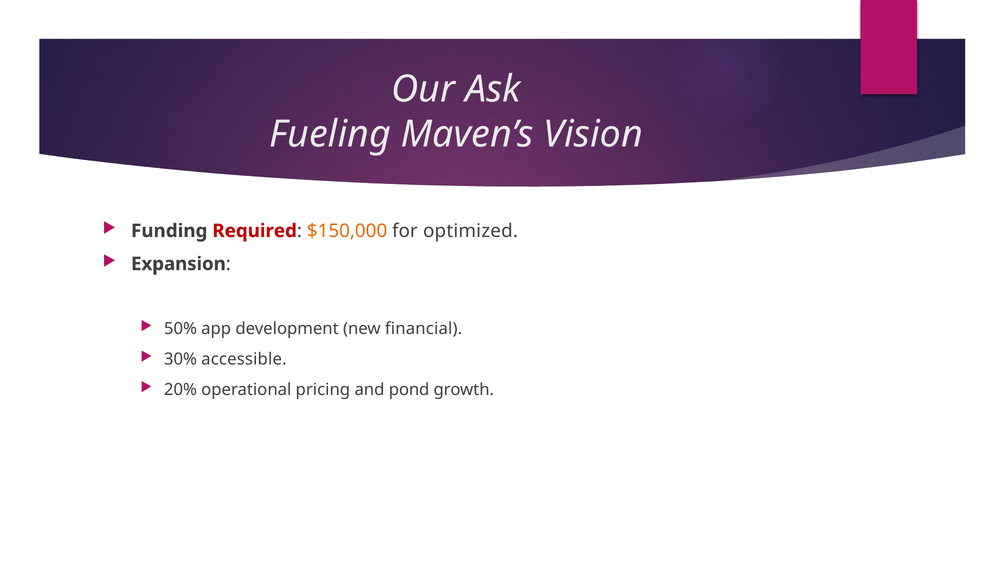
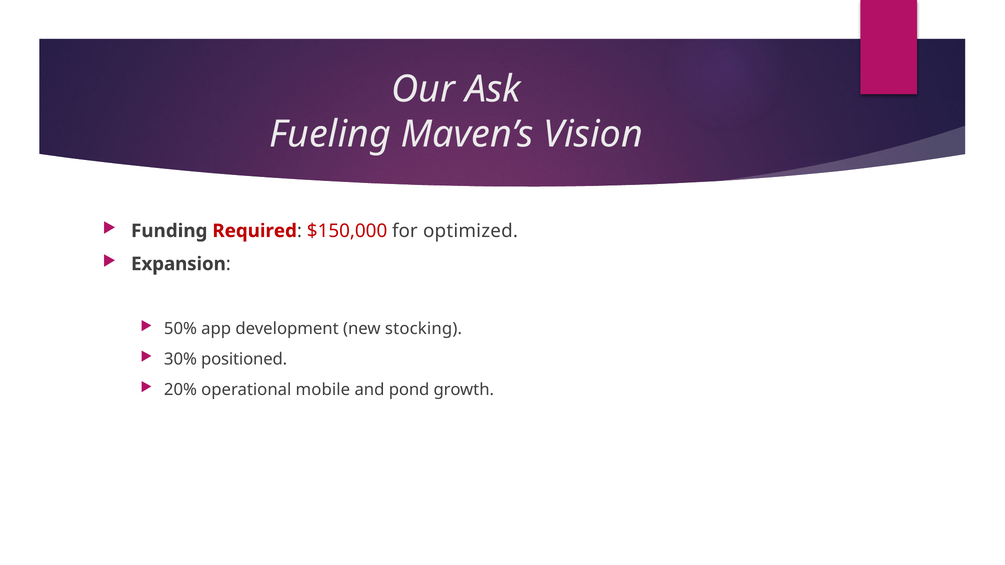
$150,000 colour: orange -> red (347, 231)
financial: financial -> stocking (424, 329)
accessible: accessible -> positioned (244, 359)
pricing: pricing -> mobile (323, 390)
